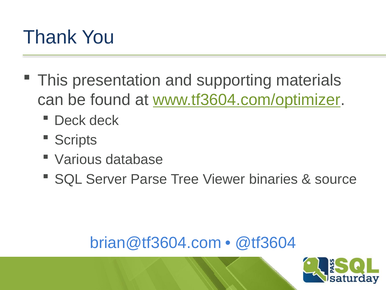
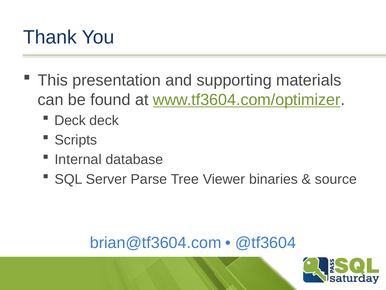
Various: Various -> Internal (78, 159)
